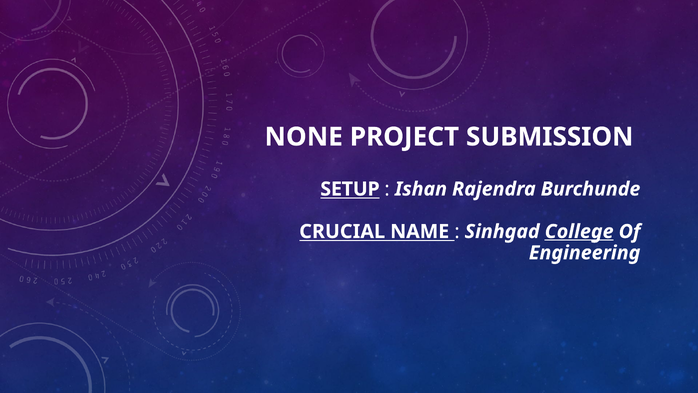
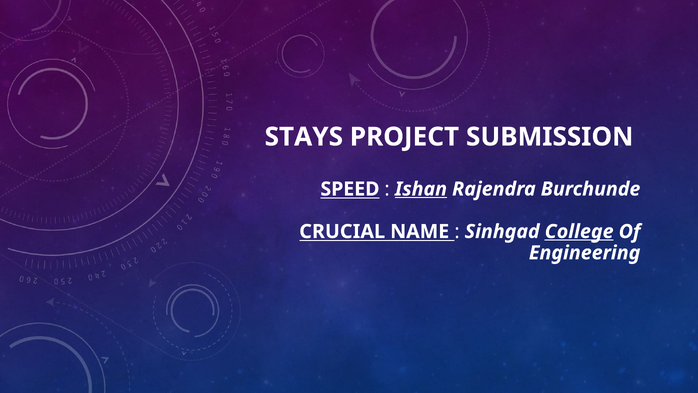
NONE: NONE -> STAYS (304, 137)
SETUP: SETUP -> SPEED (350, 189)
Ishan underline: none -> present (421, 189)
